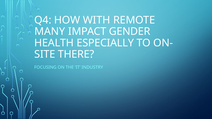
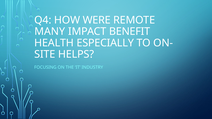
WITH: WITH -> WERE (97, 20)
GENDER: GENDER -> BENEFIT (130, 32)
THERE: THERE -> HELPS (76, 54)
